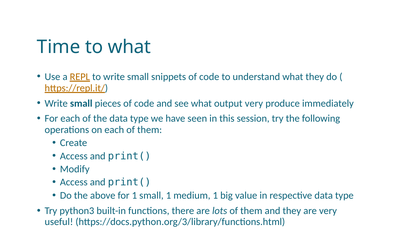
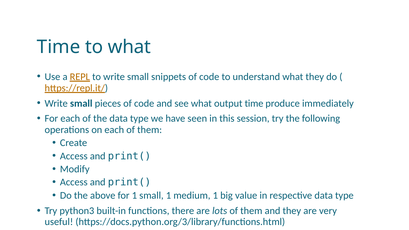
output very: very -> time (254, 103)
